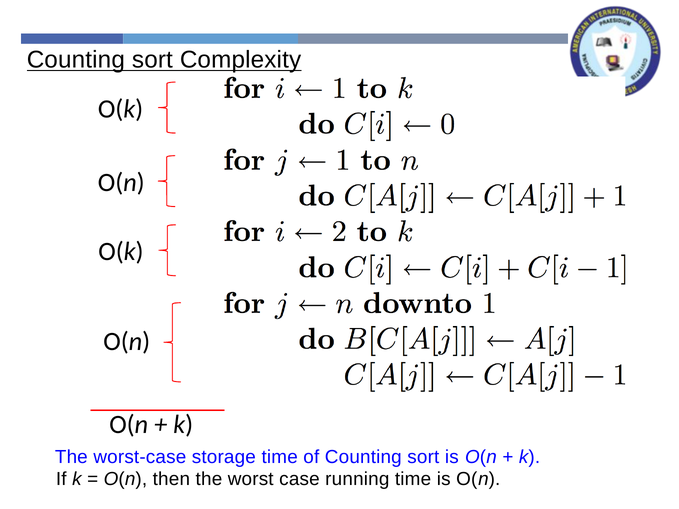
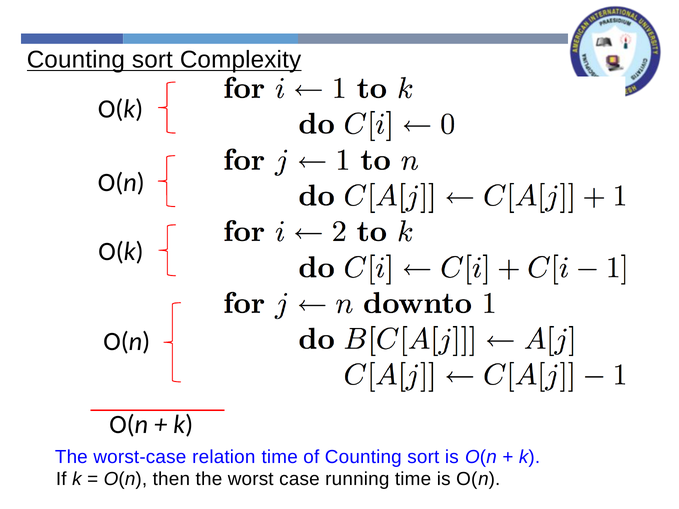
storage: storage -> relation (224, 457)
